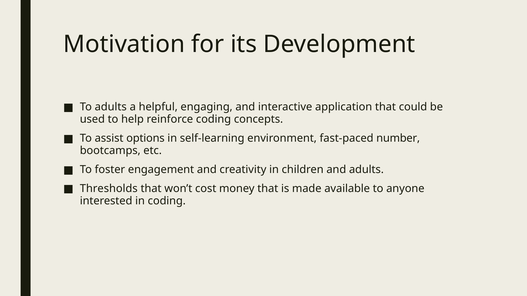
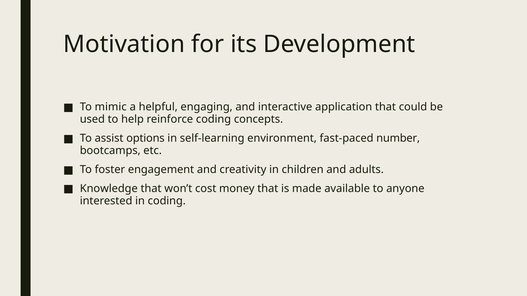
To adults: adults -> mimic (111, 107)
Thresholds: Thresholds -> Knowledge (109, 189)
